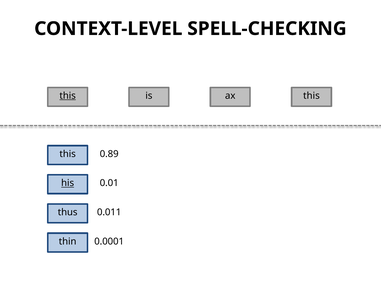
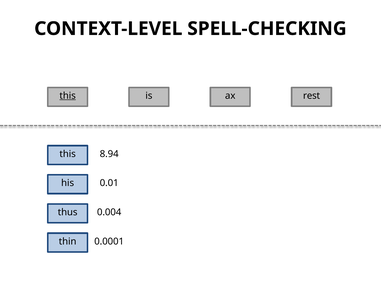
ax this: this -> rest (312, 96)
0.89: 0.89 -> 8.94 (109, 154)
his underline: present -> none (68, 183)
0.011: 0.011 -> 0.004 (109, 212)
